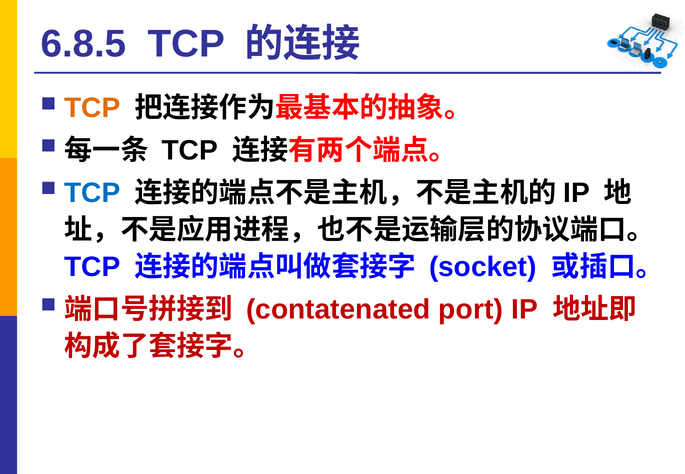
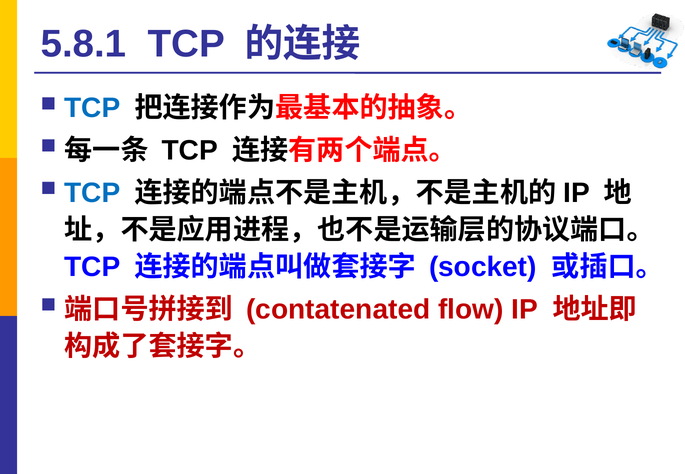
6.8.5: 6.8.5 -> 5.8.1 (84, 44)
TCP colour: orange -> blue (92, 108)
port: port -> flow (471, 309)
